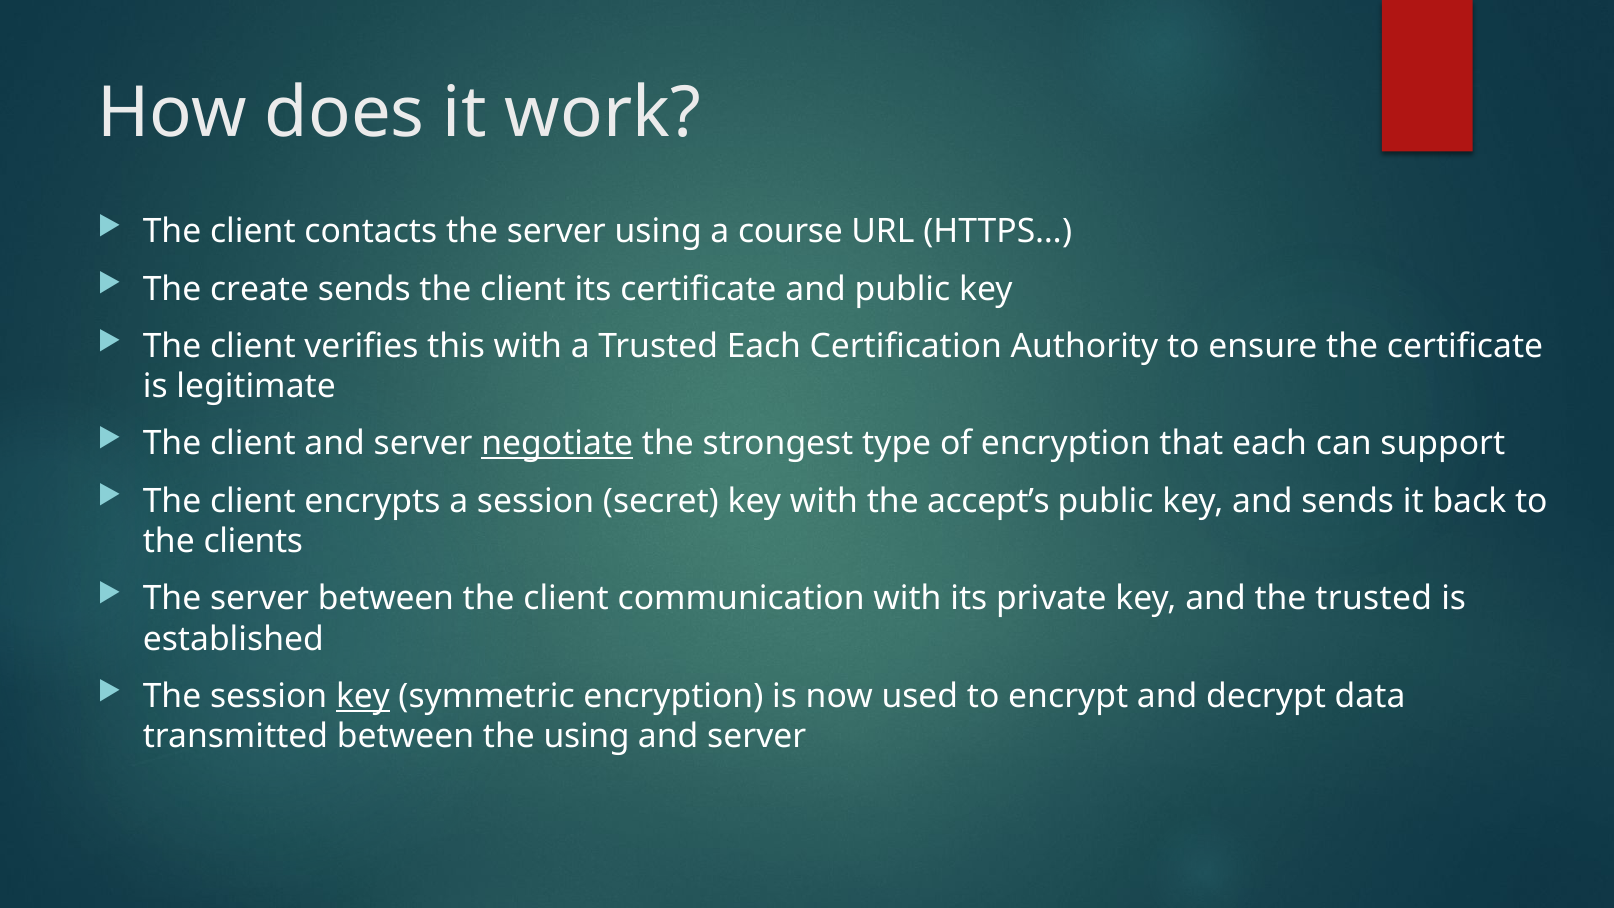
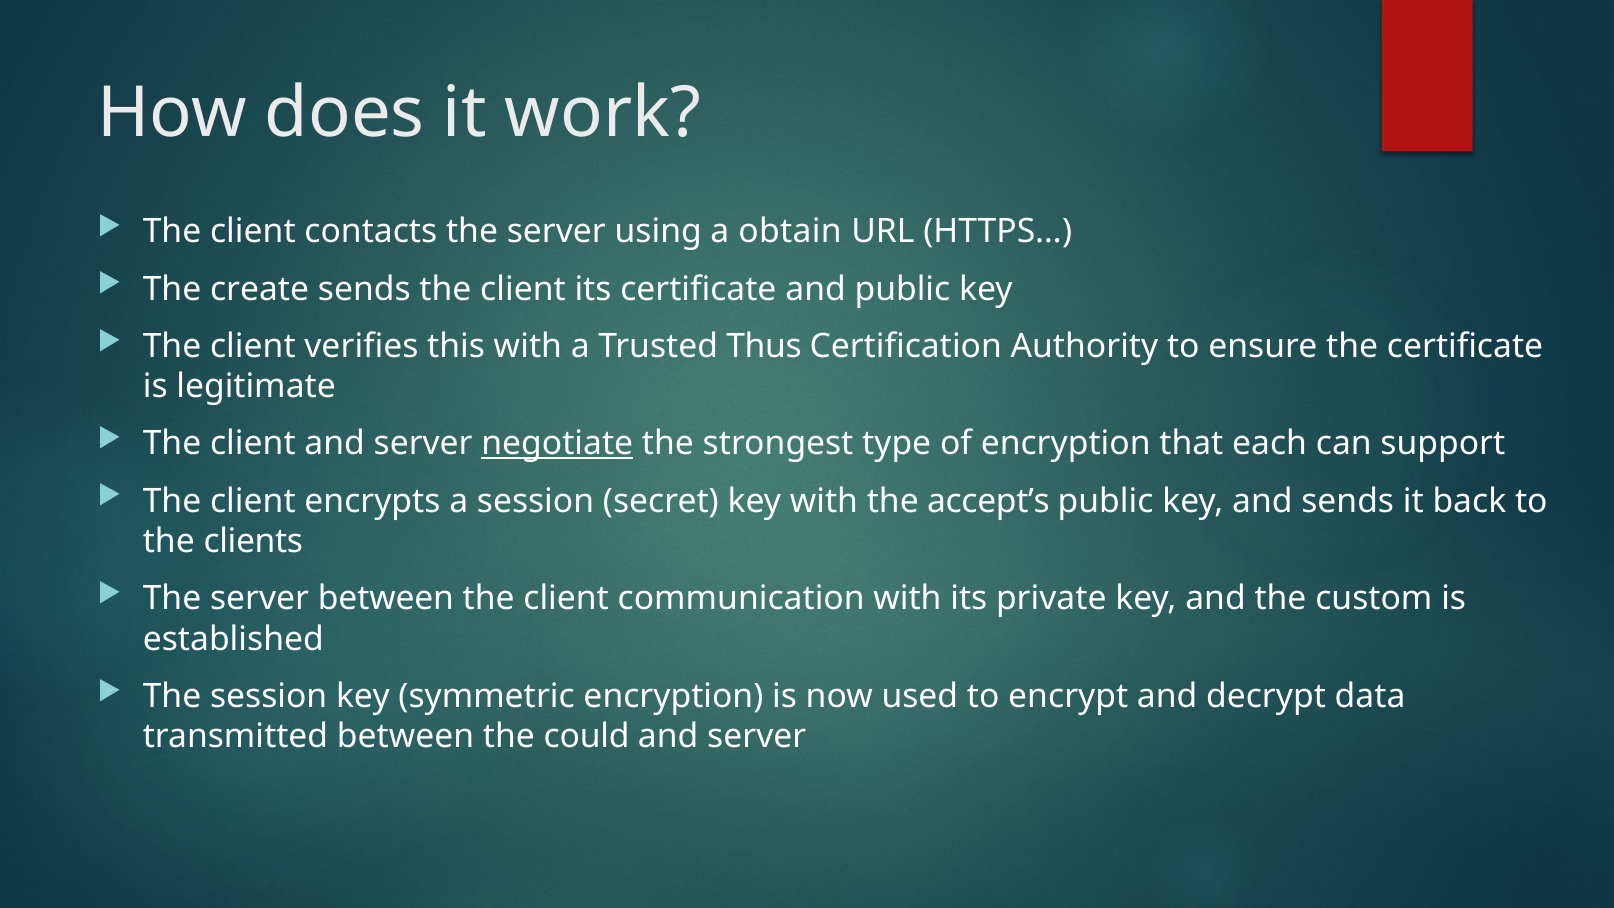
course: course -> obtain (790, 232)
Trusted Each: Each -> Thus (764, 346)
the trusted: trusted -> custom (1374, 598)
key underline: present -> none (363, 696)
the using: using -> could (587, 736)
